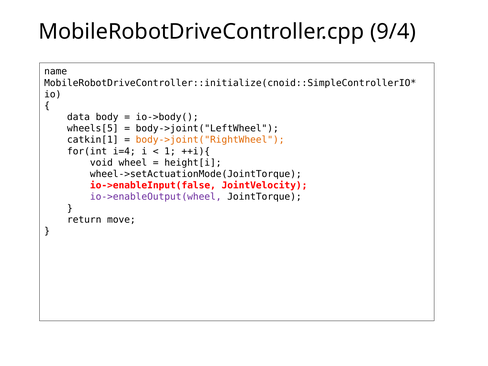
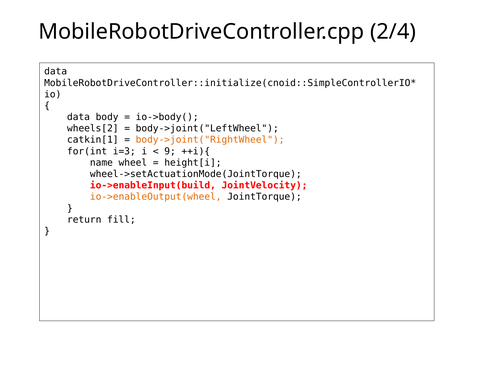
9/4: 9/4 -> 2/4 (393, 32)
name: name -> data (56, 72)
wheels[5: wheels[5 -> wheels[2 (93, 128)
i=4: i=4 -> i=3 (124, 151)
1: 1 -> 9 (170, 151)
void: void -> name (101, 163)
io->enableInput(false: io->enableInput(false -> io->enableInput(build (153, 185)
io->enableOutput(wheel colour: purple -> orange (156, 197)
move: move -> fill (121, 220)
